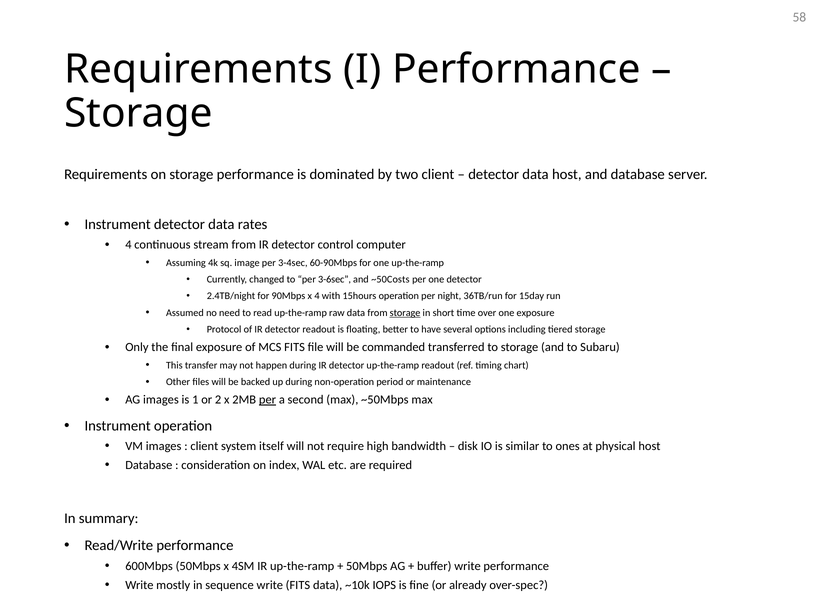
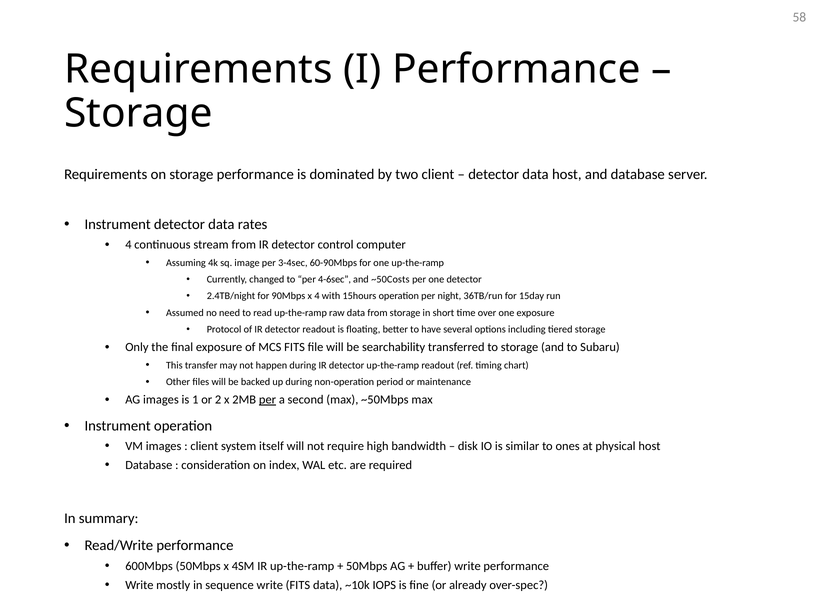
3-6sec: 3-6sec -> 4-6sec (335, 280)
storage underline: present -> none (405, 313)
commanded: commanded -> searchability (394, 347)
